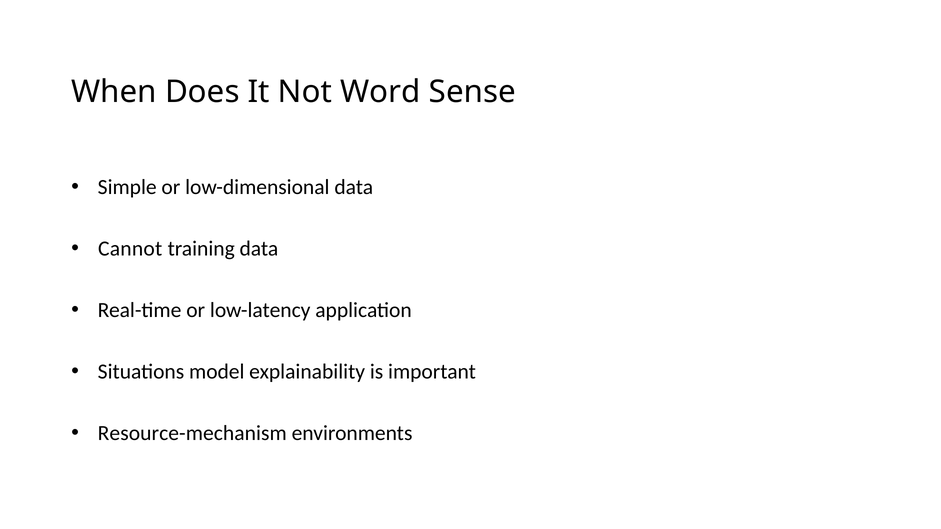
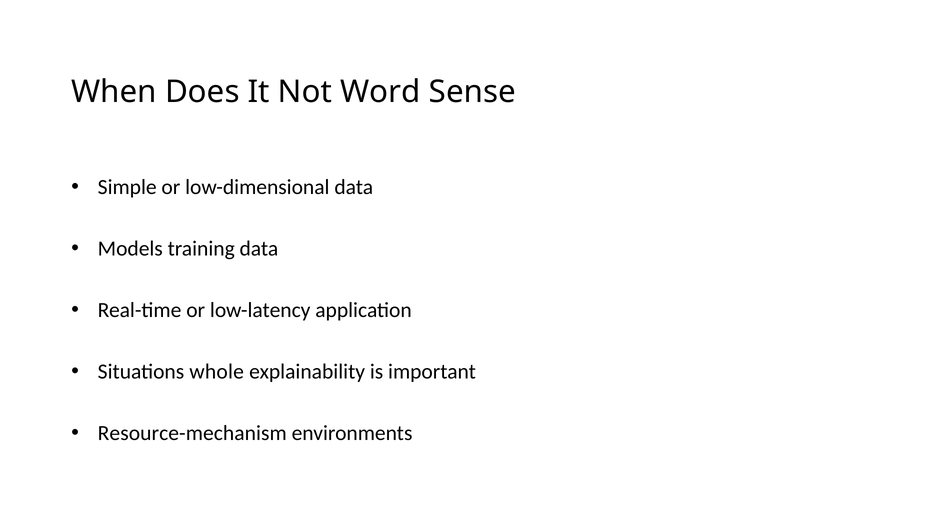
Cannot: Cannot -> Models (130, 249)
model: model -> whole (217, 372)
